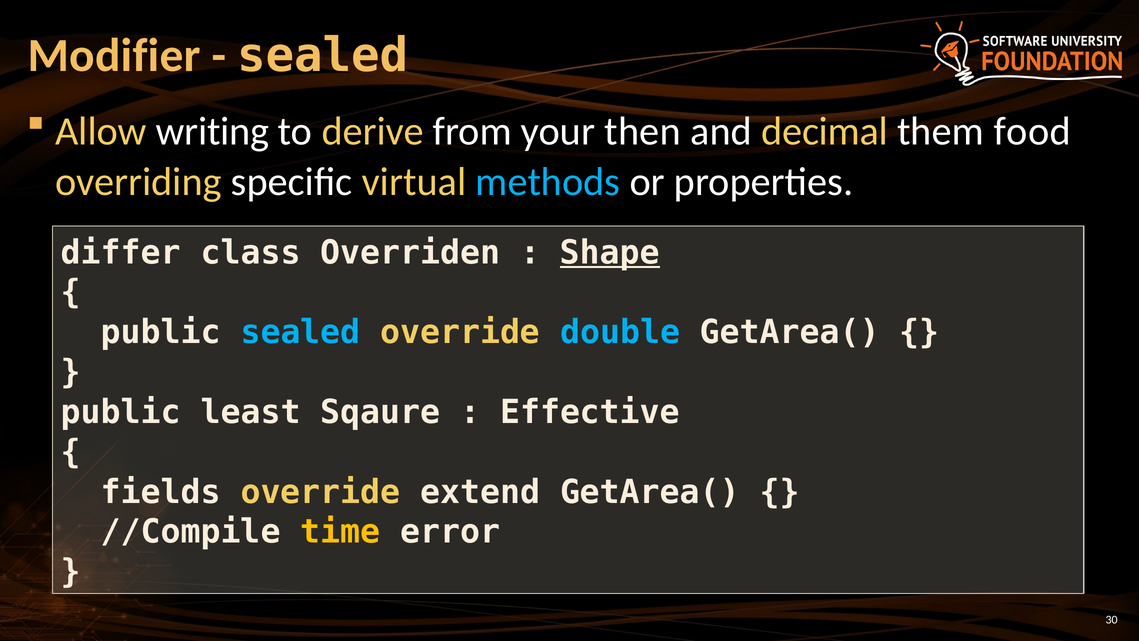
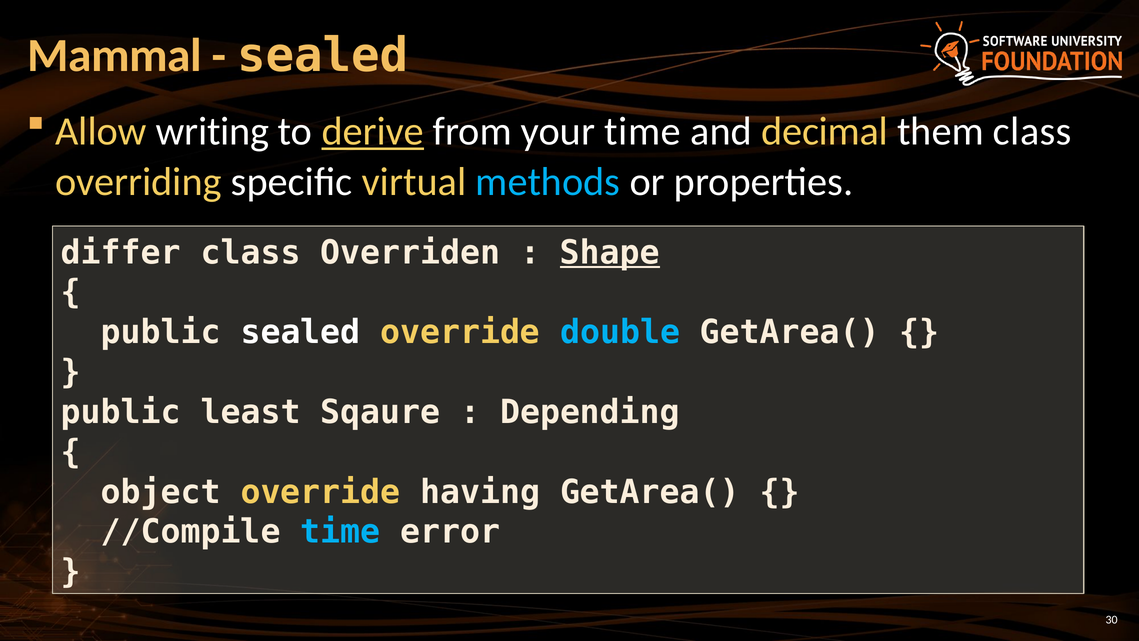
Modifier: Modifier -> Mammal (115, 55)
derive underline: none -> present (373, 131)
your then: then -> time (643, 131)
them food: food -> class (1032, 131)
sealed colour: light blue -> white (301, 332)
Effective: Effective -> Depending (590, 412)
fields: fields -> object (161, 492)
extend: extend -> having (480, 492)
time colour: yellow -> light blue (340, 532)
